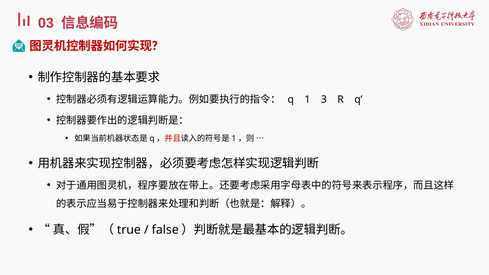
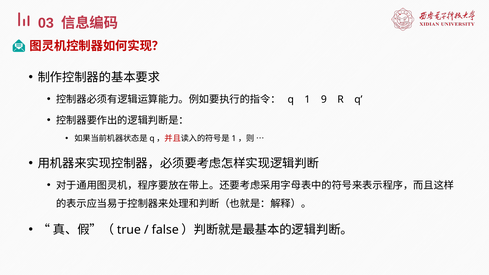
3: 3 -> 9 (324, 99)
